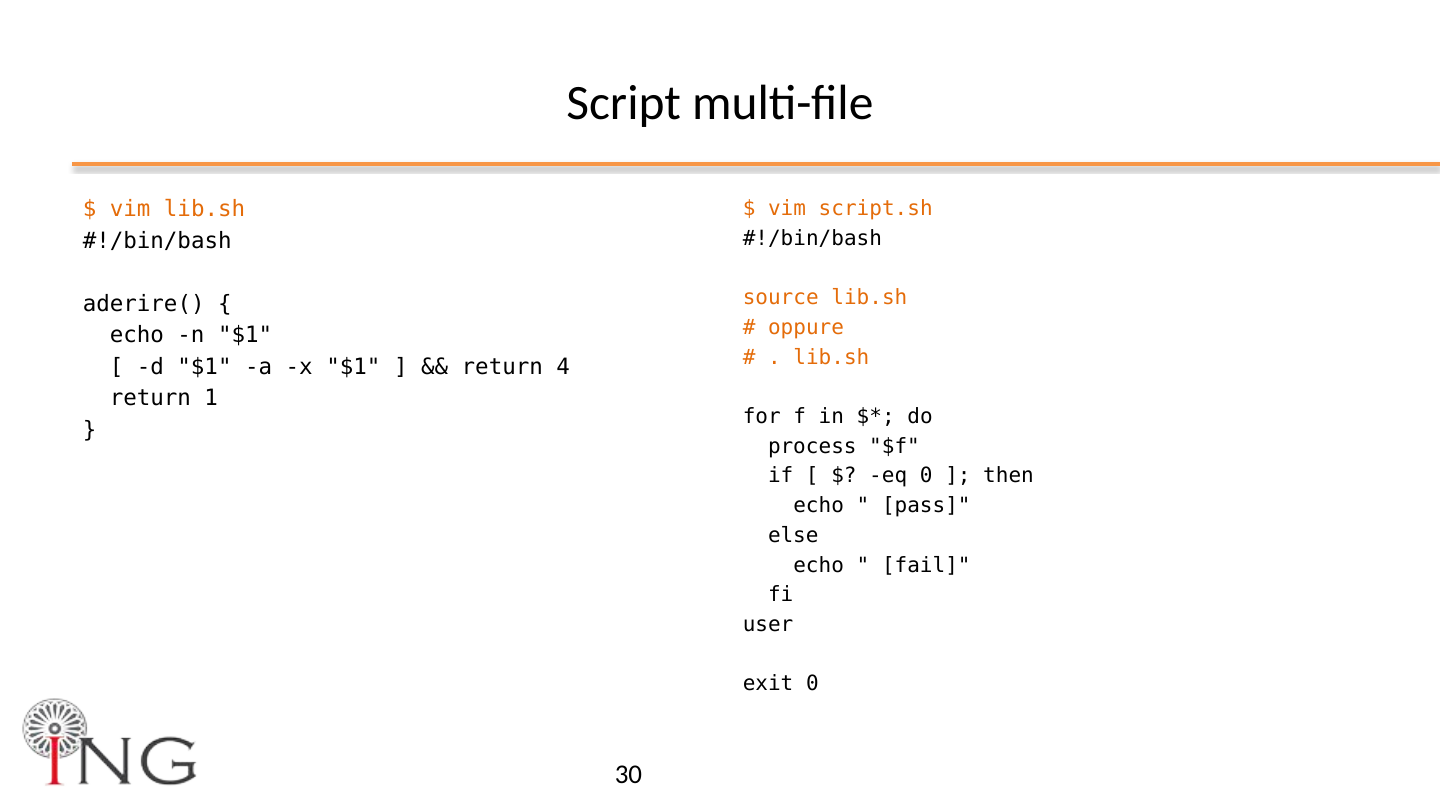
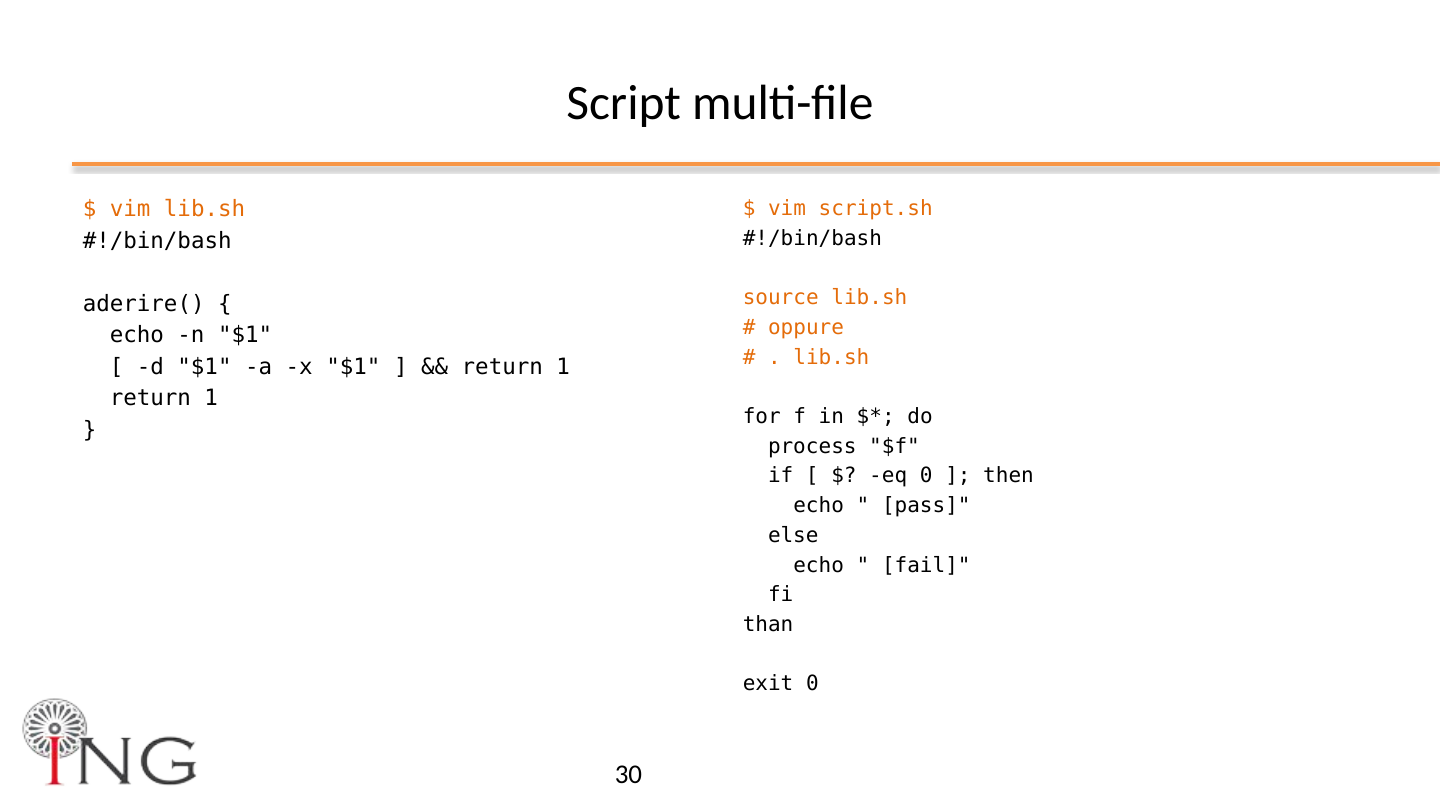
4: 4 -> 1 (563, 367)
user: user -> than (768, 625)
